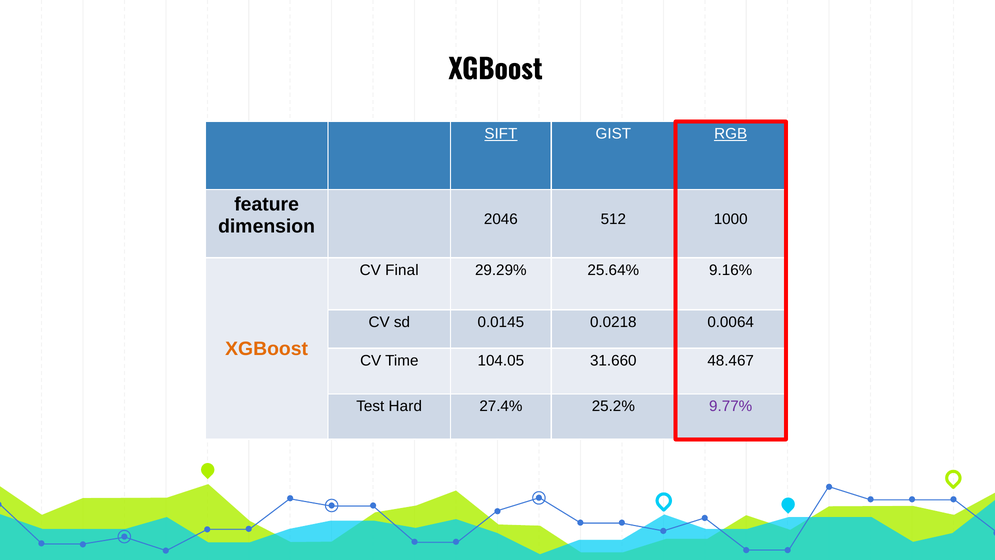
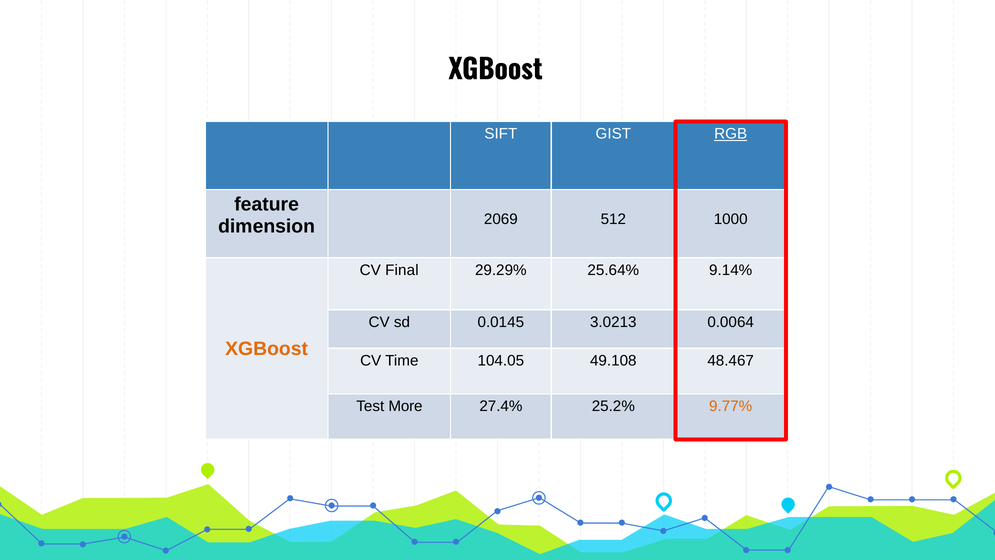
SIFT underline: present -> none (501, 134)
2046: 2046 -> 2069 (501, 219)
9.16%: 9.16% -> 9.14% (731, 270)
0.0218: 0.0218 -> 3.0213 (613, 322)
31.660: 31.660 -> 49.108 (613, 361)
Hard: Hard -> More (405, 406)
9.77% colour: purple -> orange (731, 406)
